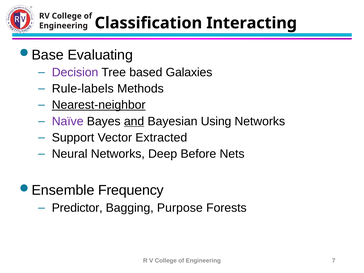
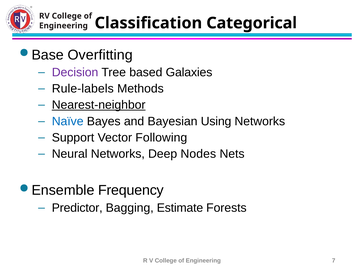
Interacting: Interacting -> Categorical (252, 23)
Evaluating: Evaluating -> Overfitting (100, 55)
Naïve colour: purple -> blue (68, 121)
and underline: present -> none (134, 121)
Extracted: Extracted -> Following (161, 138)
Before: Before -> Nodes (198, 154)
Purpose: Purpose -> Estimate (180, 208)
